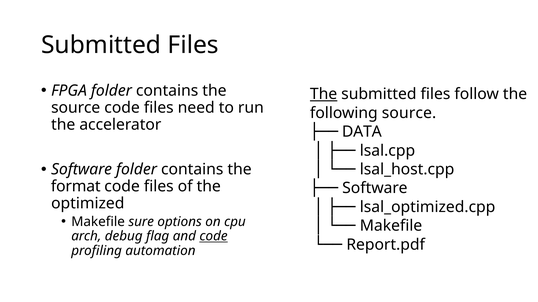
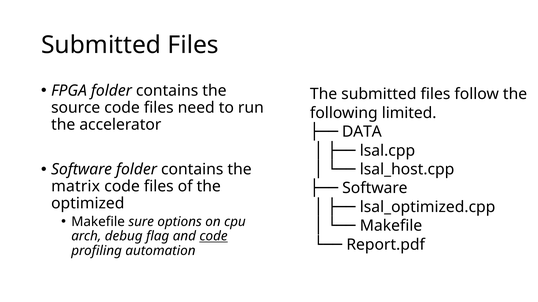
The underline: present -> none (324, 94)
following source: source -> limited (409, 113)
format: format -> matrix (76, 187)
